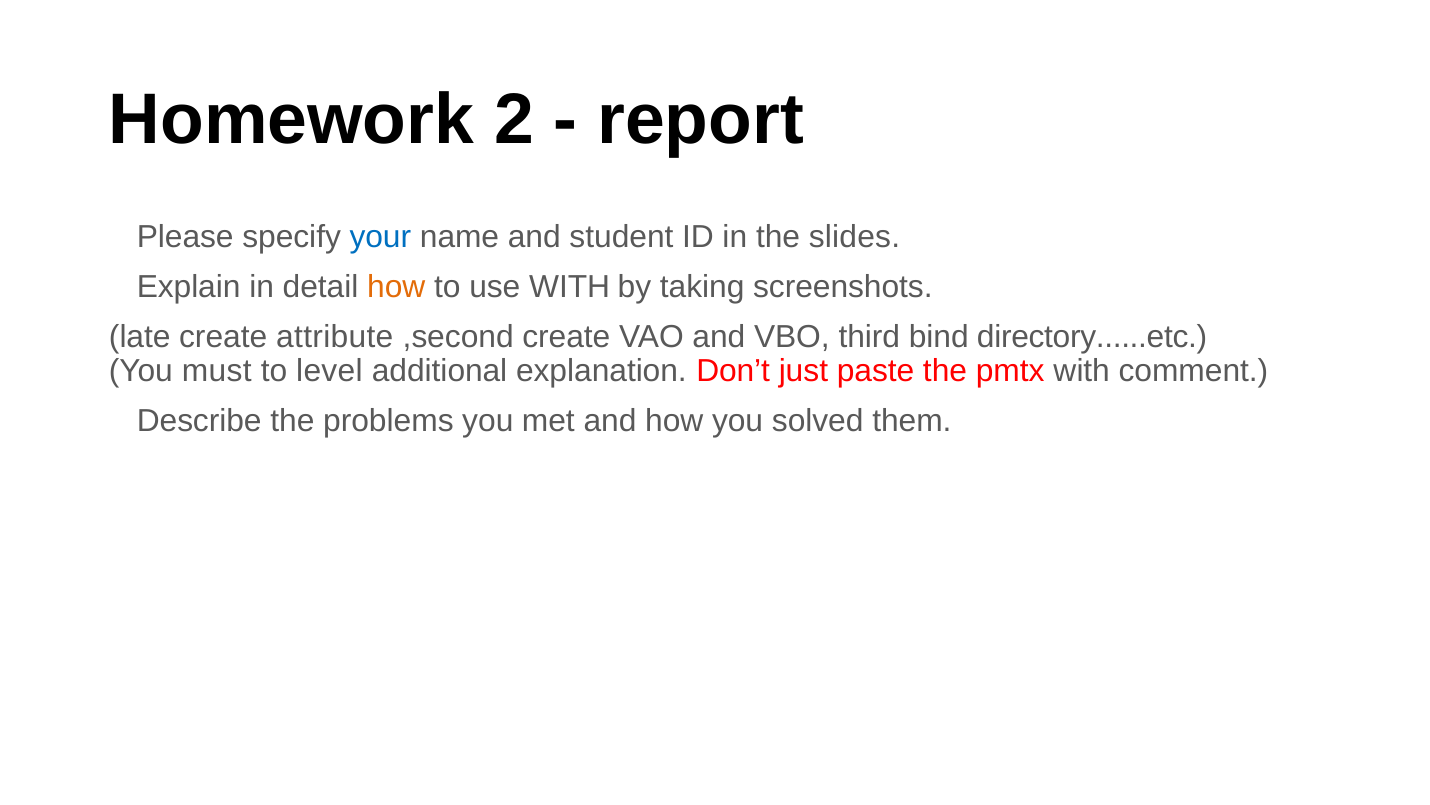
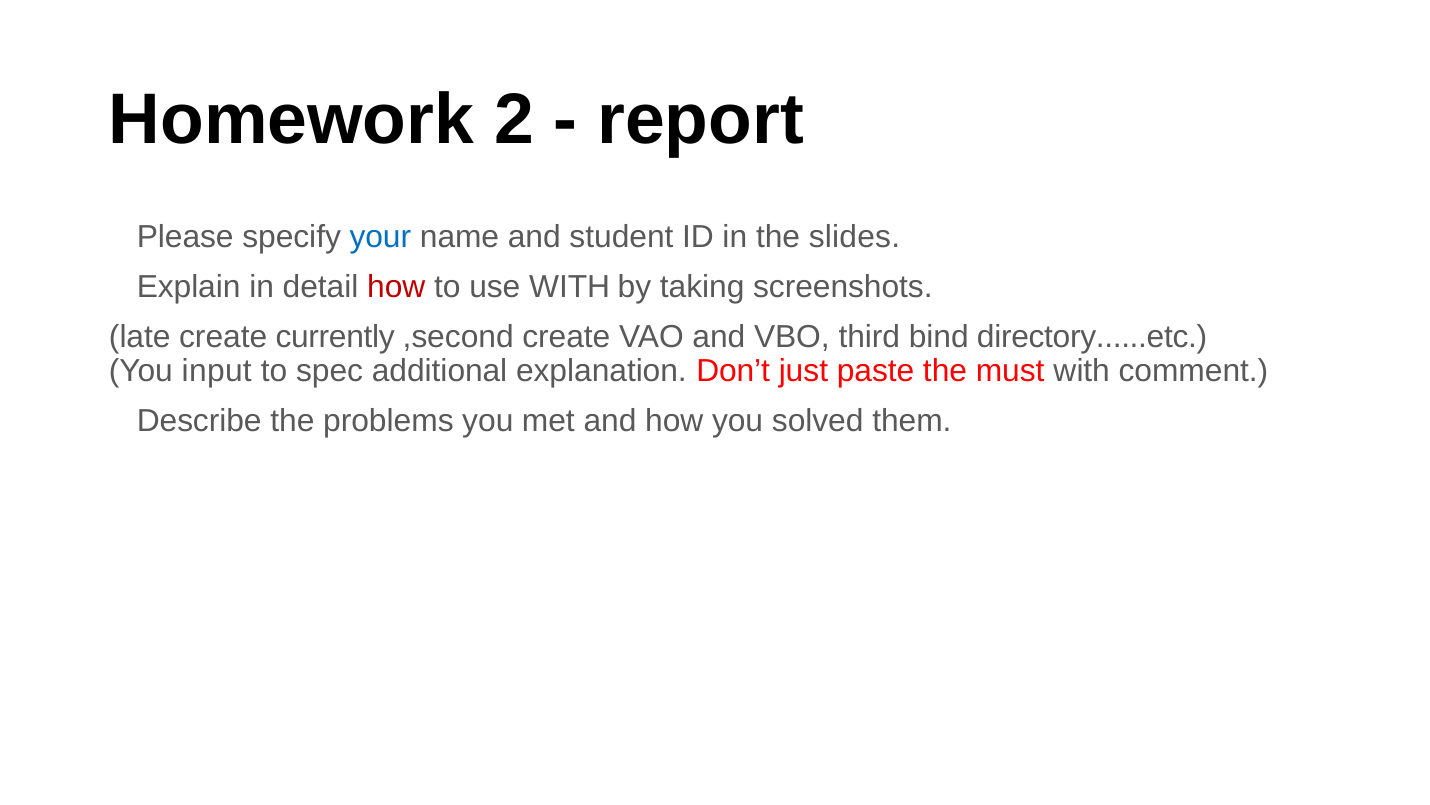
how colour: orange -> red (396, 287)
attribute: attribute -> currently (335, 337)
must: must -> input (217, 371)
level: level -> spec (330, 371)
pmtx: pmtx -> must (1010, 371)
